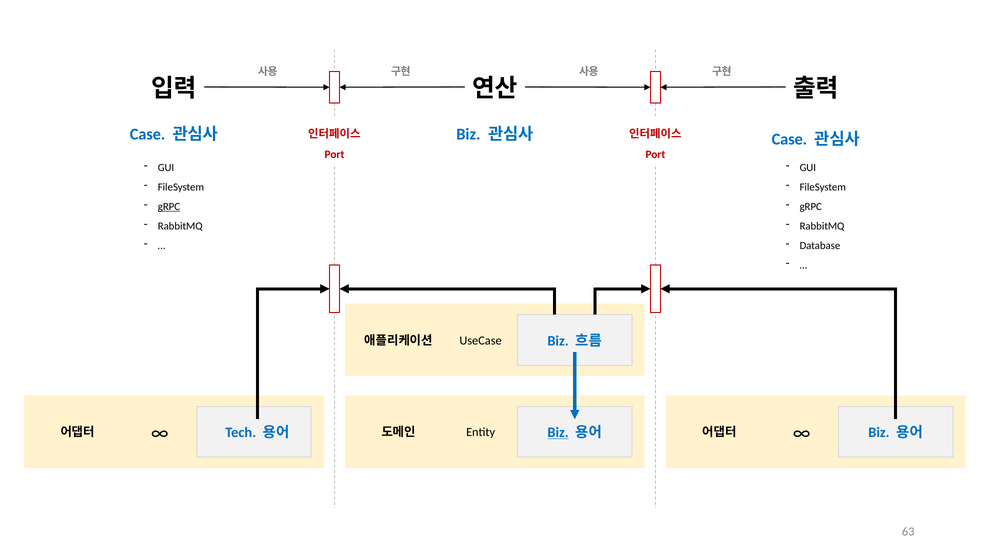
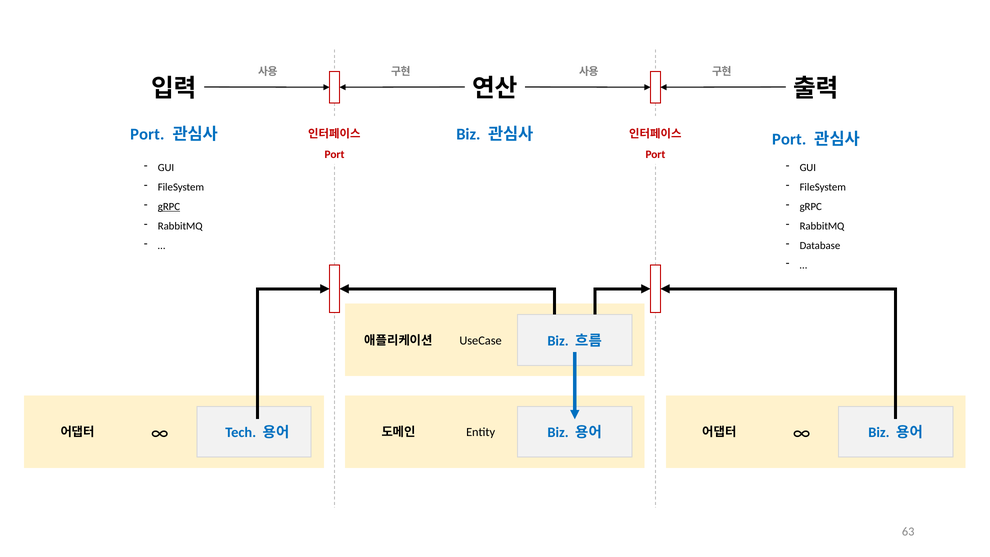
Case: Case -> Port (147, 134)
Case: Case -> Port (789, 139)
Biz underline: present -> none (558, 432)
